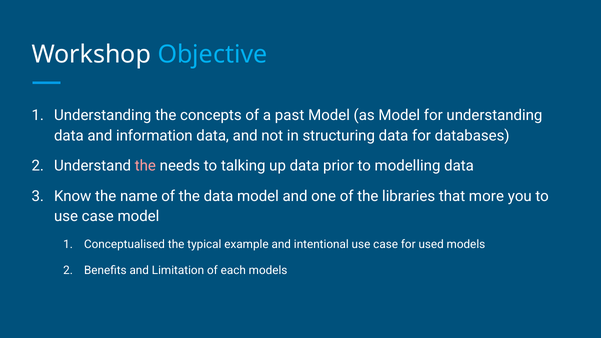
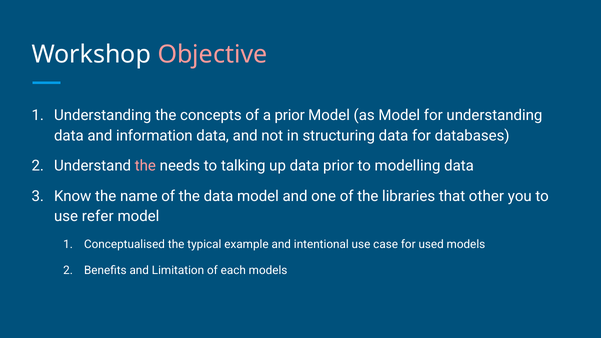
Objective colour: light blue -> pink (212, 55)
a past: past -> prior (290, 116)
more: more -> other (486, 196)
case: case -> refer (98, 217)
